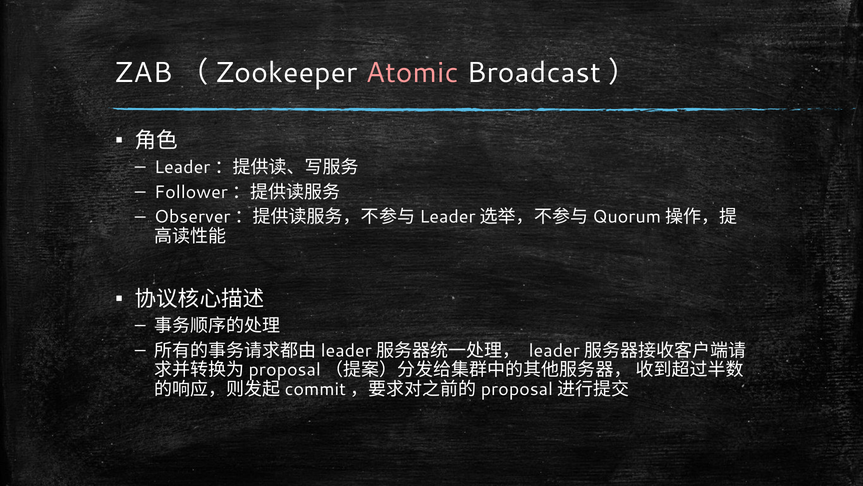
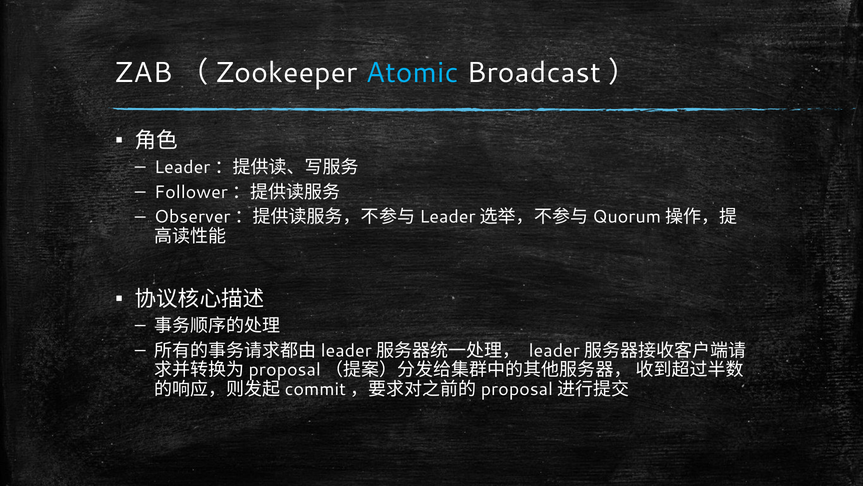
Atomic colour: pink -> light blue (412, 73)
